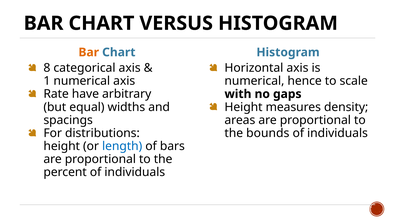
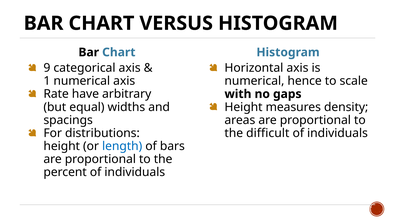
Bar colour: orange -> black (89, 52)
8: 8 -> 9 (47, 68)
bounds: bounds -> difficult (268, 133)
